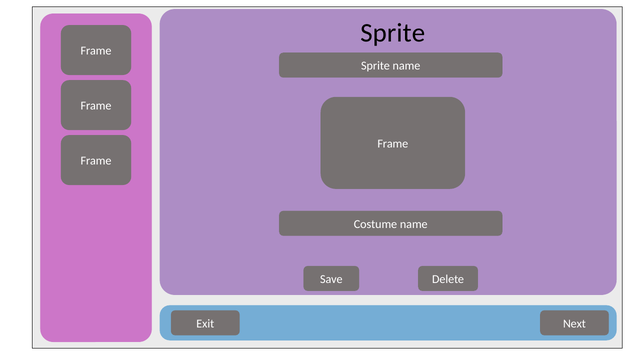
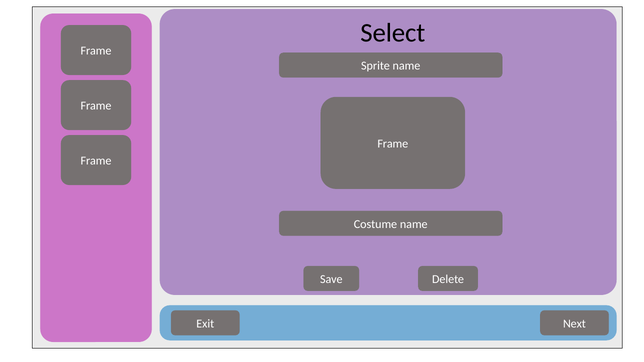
Sprite: Sprite -> Select (393, 33)
